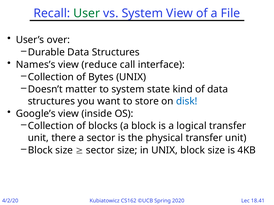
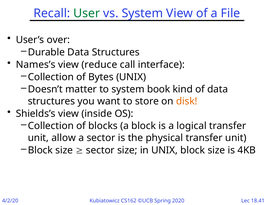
state: state -> book (159, 90)
disk colour: blue -> orange (187, 101)
Google’s: Google’s -> Shields’s (36, 114)
there: there -> allow (64, 138)
